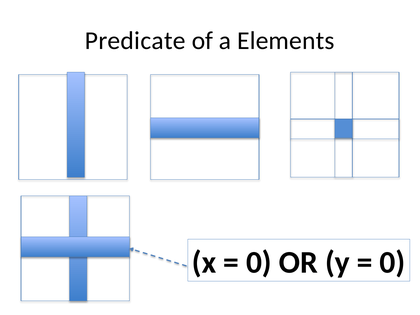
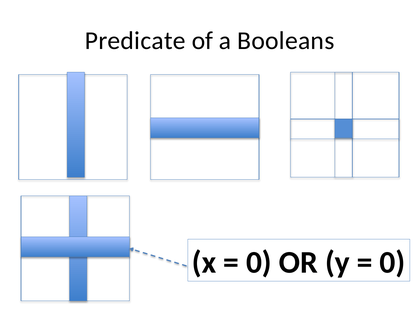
Elements: Elements -> Booleans (286, 41)
